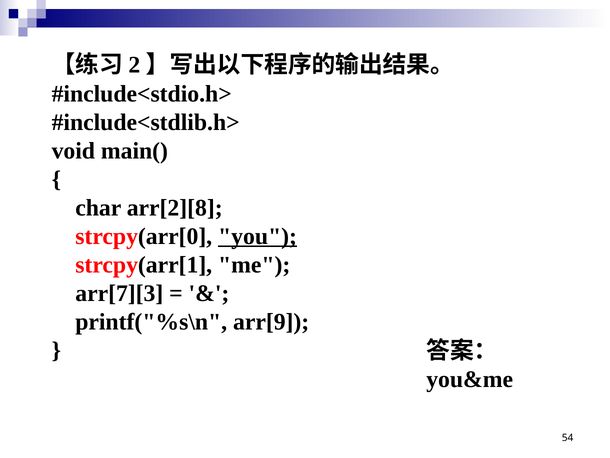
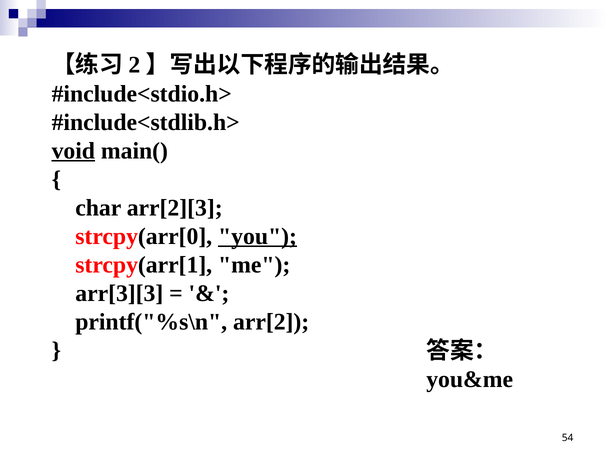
void underline: none -> present (73, 151)
arr[2][8: arr[2][8 -> arr[2][3 (175, 207)
arr[7][3: arr[7][3 -> arr[3][3 (119, 293)
arr[9: arr[9 -> arr[2 (271, 321)
